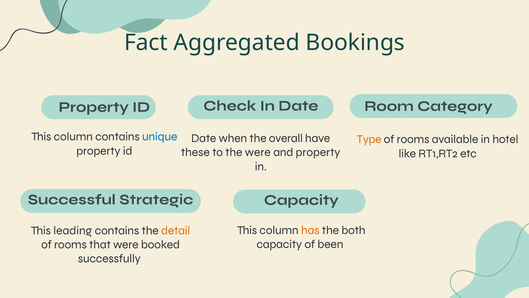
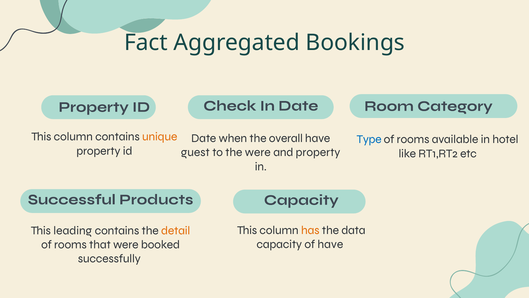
unique colour: blue -> orange (160, 137)
Type colour: orange -> blue (369, 139)
these: these -> guest (195, 152)
Strategic: Strategic -> Products (156, 199)
both: both -> data (353, 230)
of been: been -> have (330, 244)
